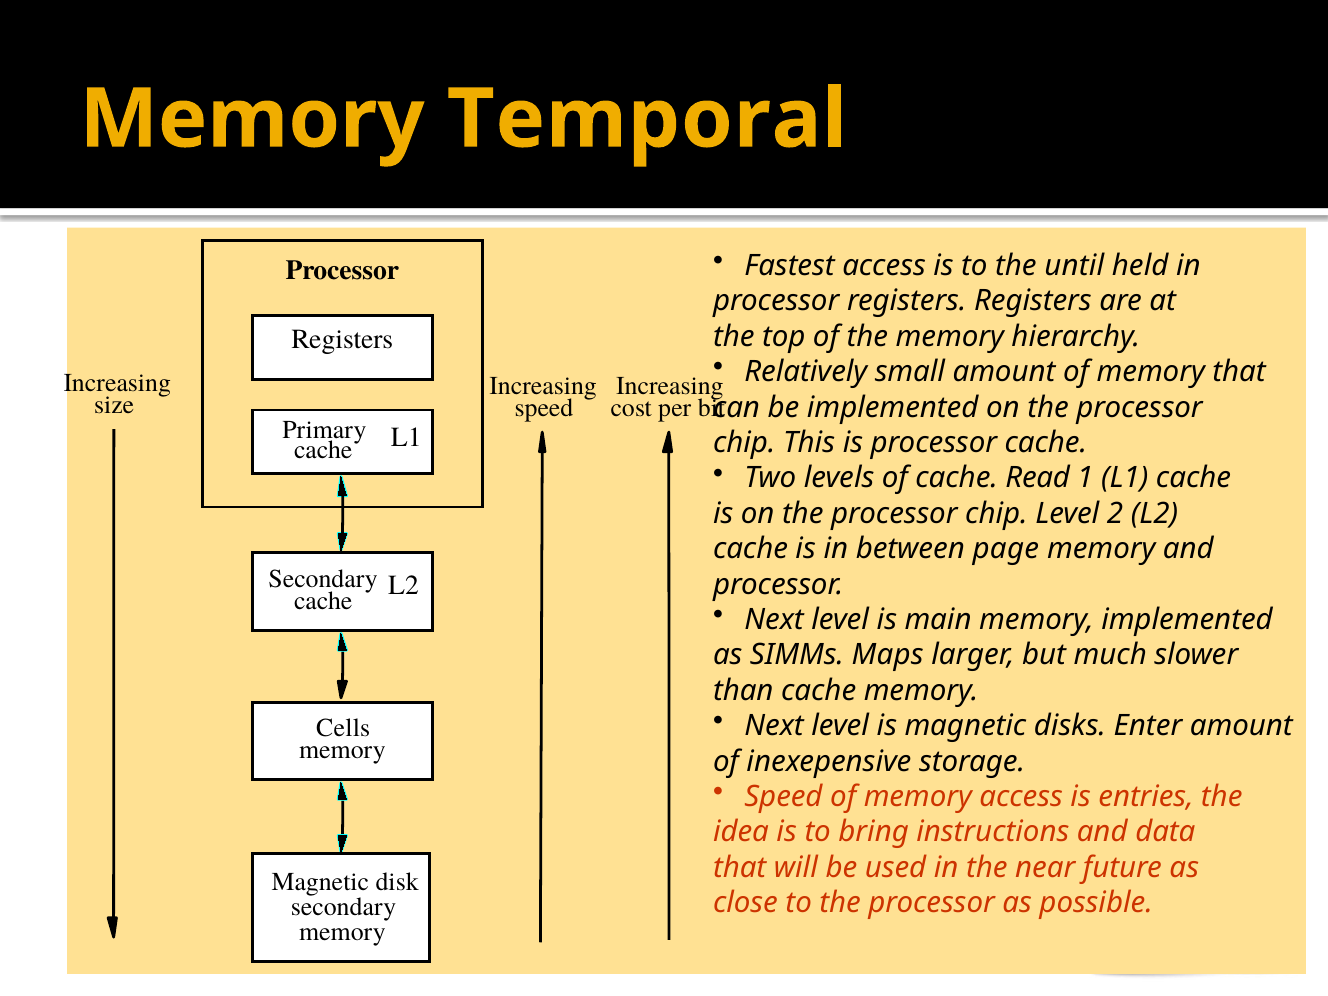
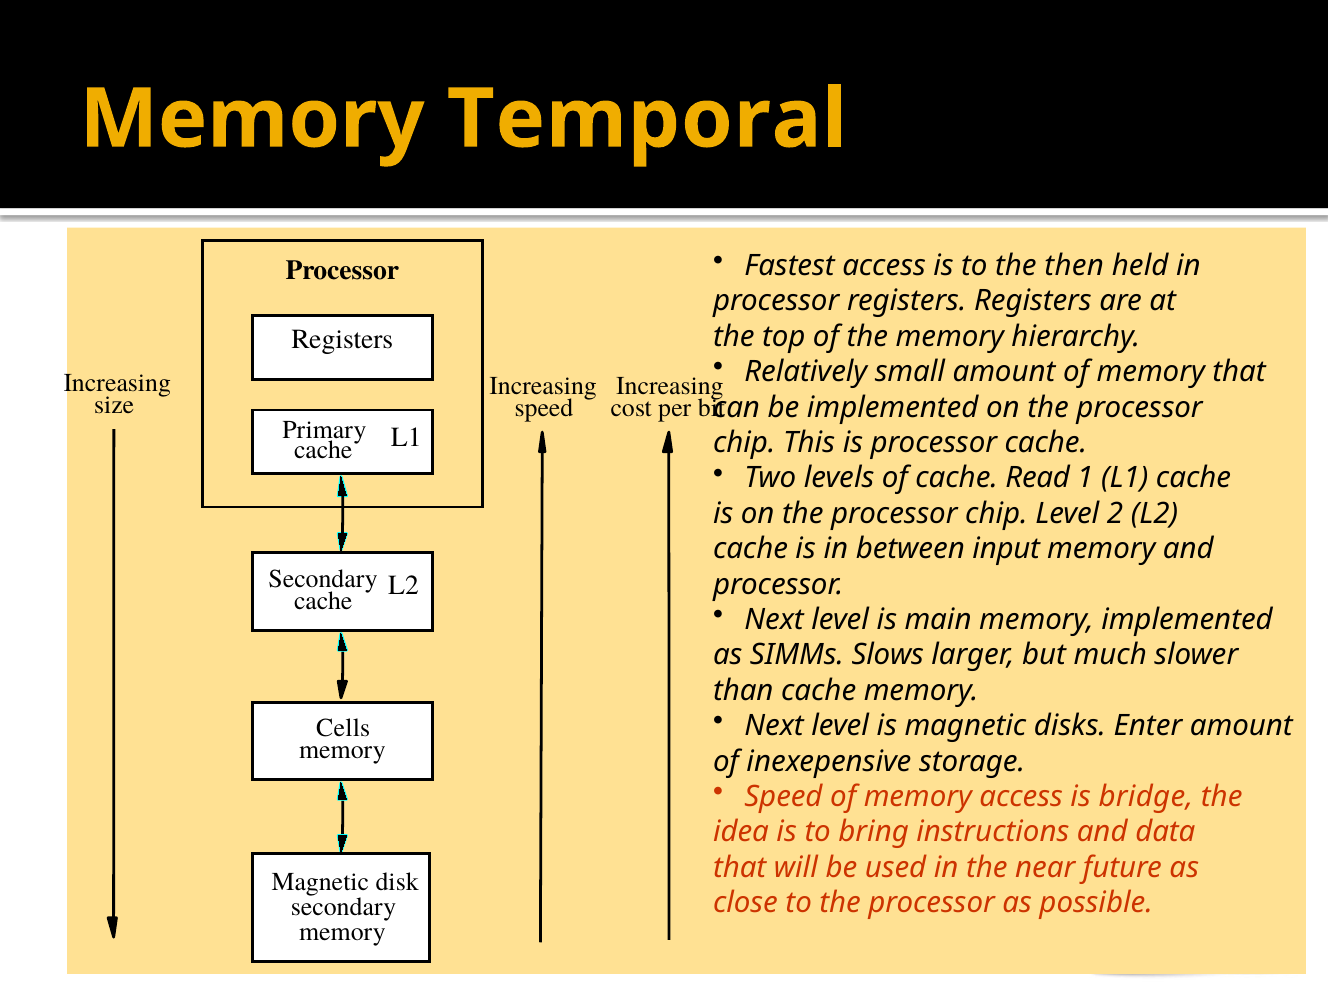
until: until -> then (1074, 266)
page: page -> input (1006, 549)
Maps: Maps -> Slows (888, 655)
entries: entries -> bridge (1146, 797)
